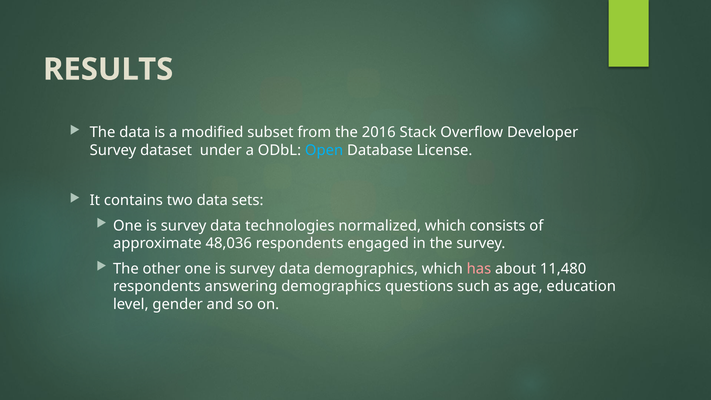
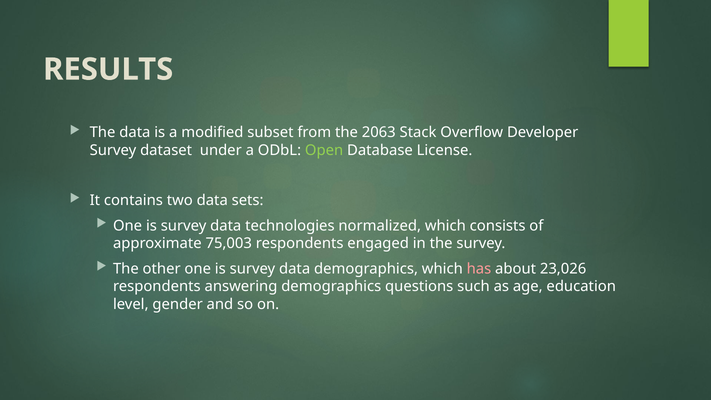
2016: 2016 -> 2063 (379, 132)
Open colour: light blue -> light green (324, 150)
48,036: 48,036 -> 75,003 (229, 243)
11,480: 11,480 -> 23,026 (563, 269)
